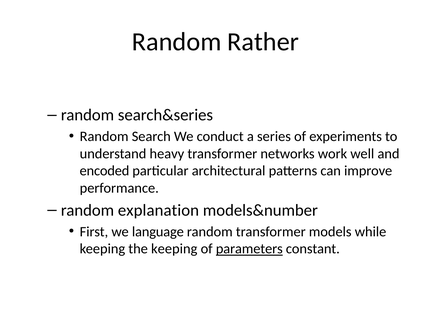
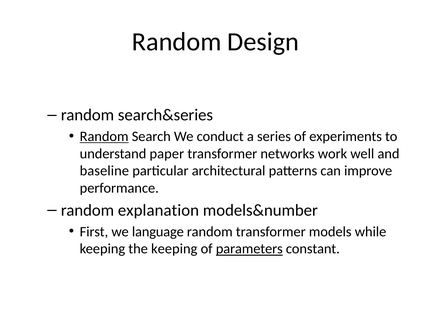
Rather: Rather -> Design (263, 42)
Random underline: none -> present (104, 137)
heavy: heavy -> paper (167, 154)
encoded: encoded -> baseline (104, 171)
